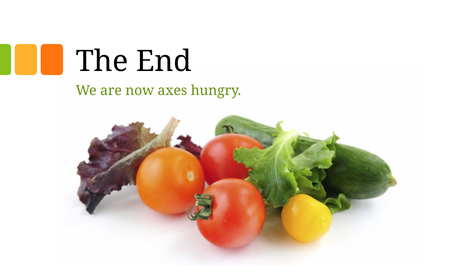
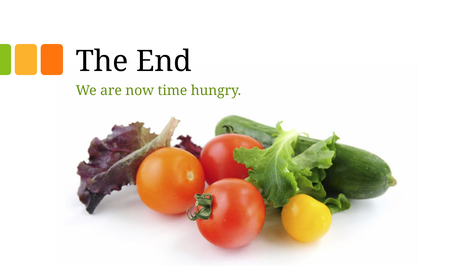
axes: axes -> time (172, 91)
